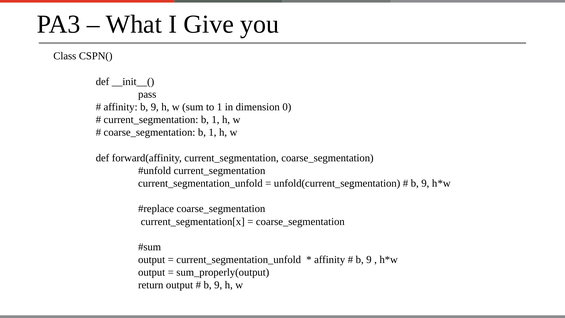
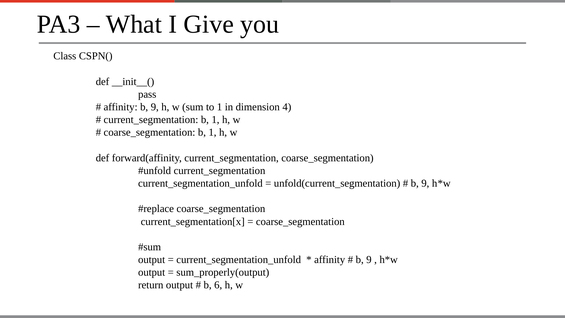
0: 0 -> 4 (287, 107)
9: 9 -> 6 (218, 285)
